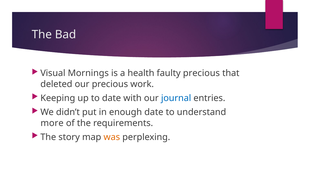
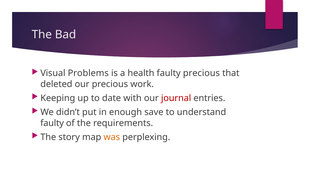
Mornings: Mornings -> Problems (88, 73)
journal colour: blue -> red (176, 98)
enough date: date -> save (154, 112)
more: more -> faulty (52, 123)
